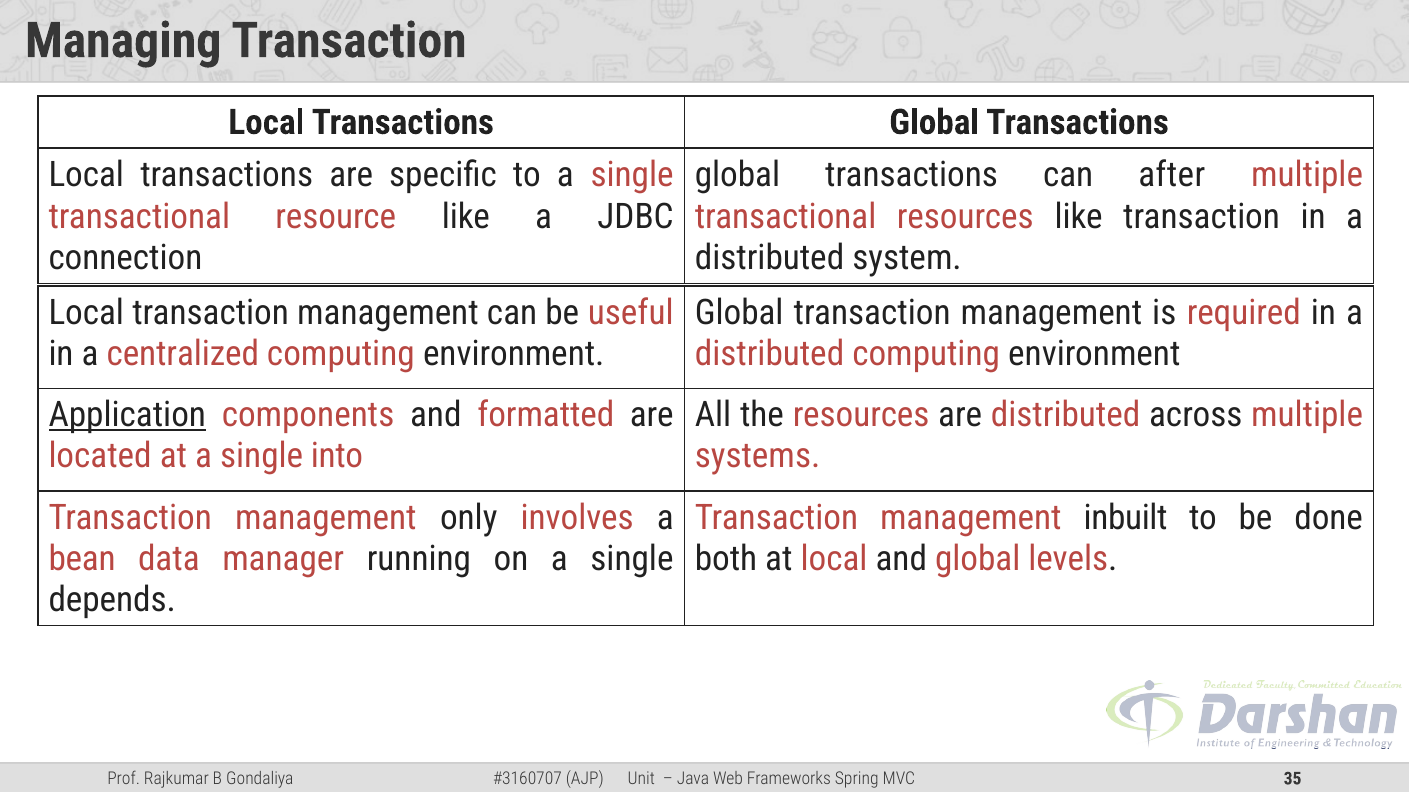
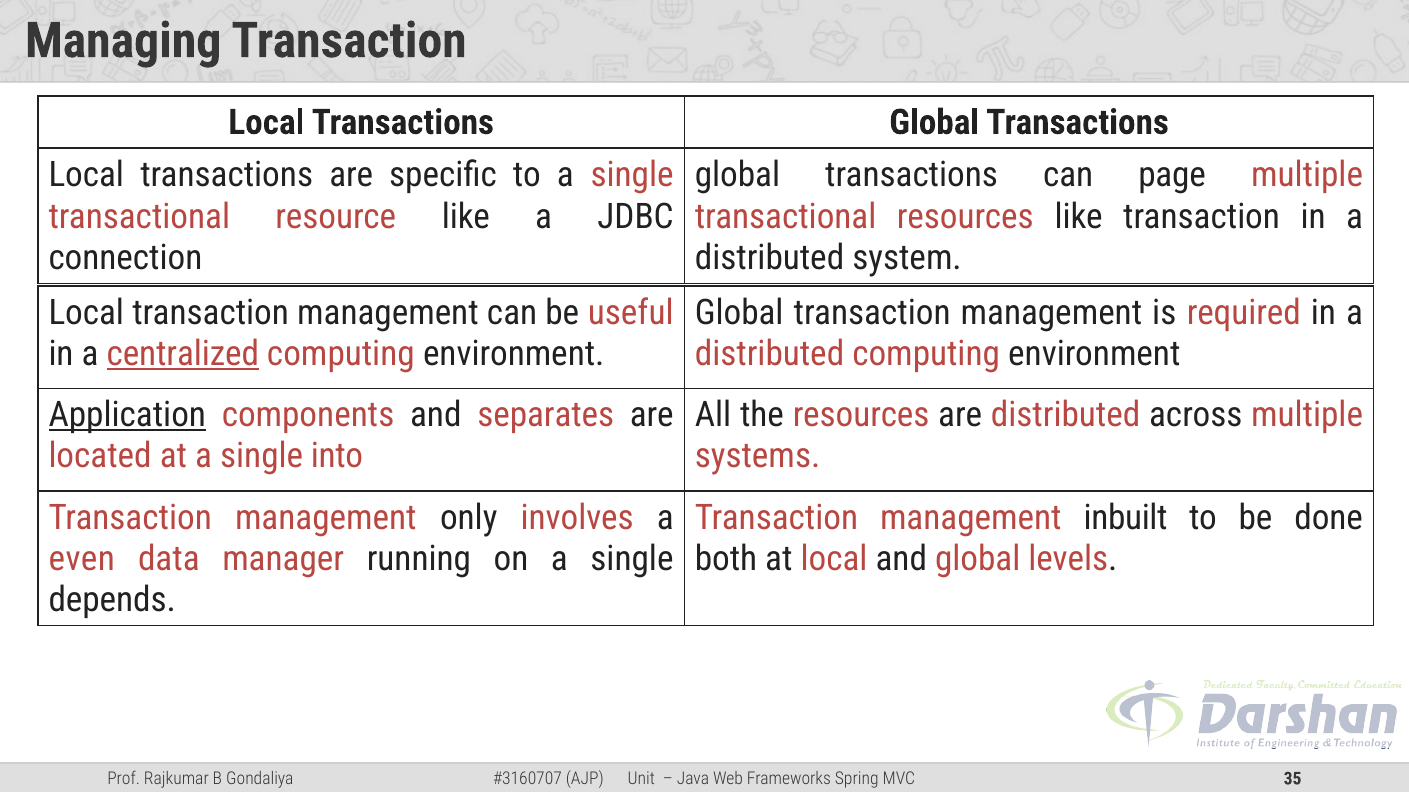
after: after -> page (1172, 175)
centralized underline: none -> present (183, 354)
formatted: formatted -> separates (546, 415)
bean: bean -> even (82, 559)
